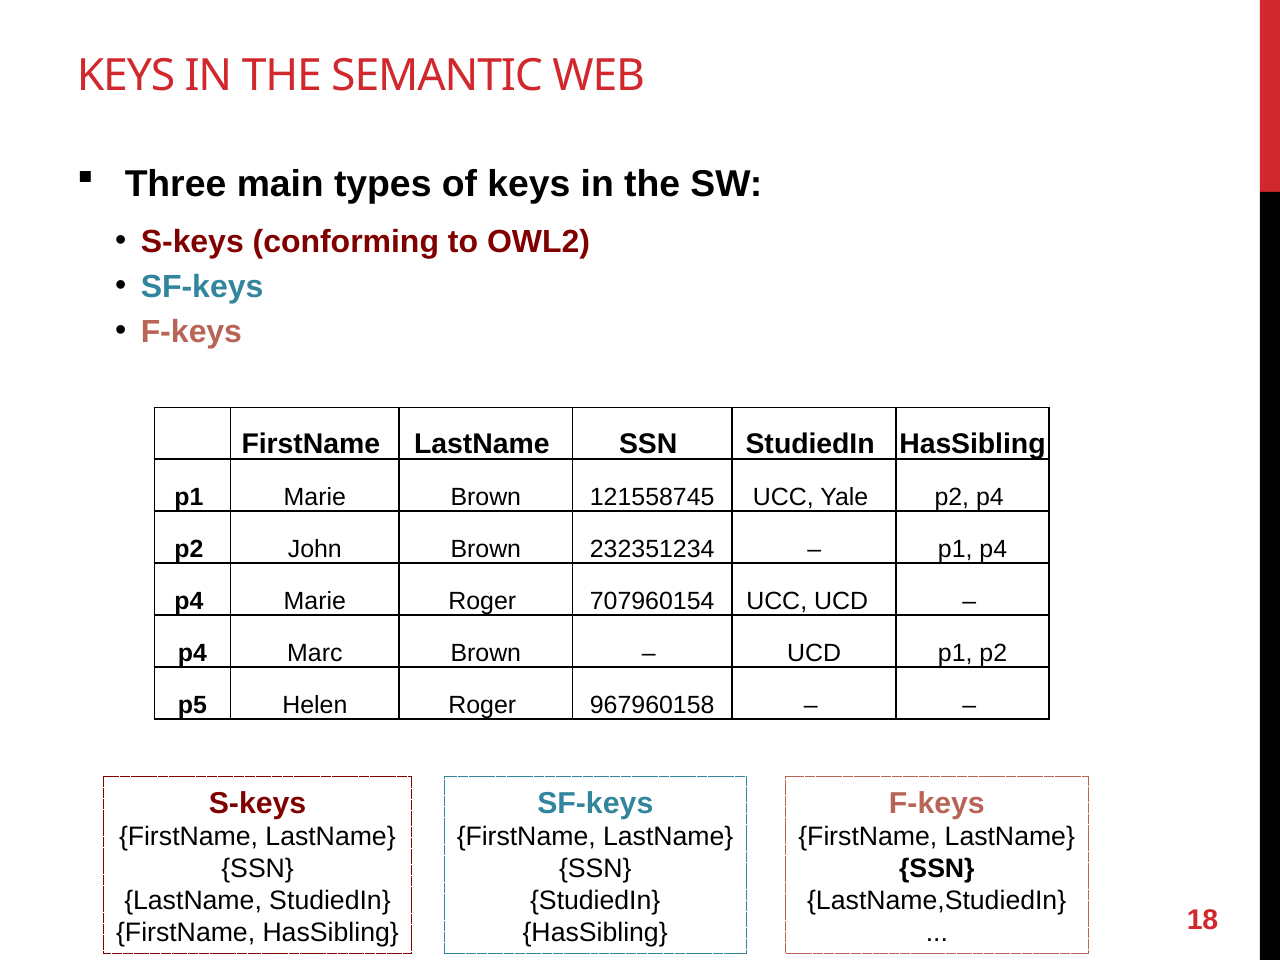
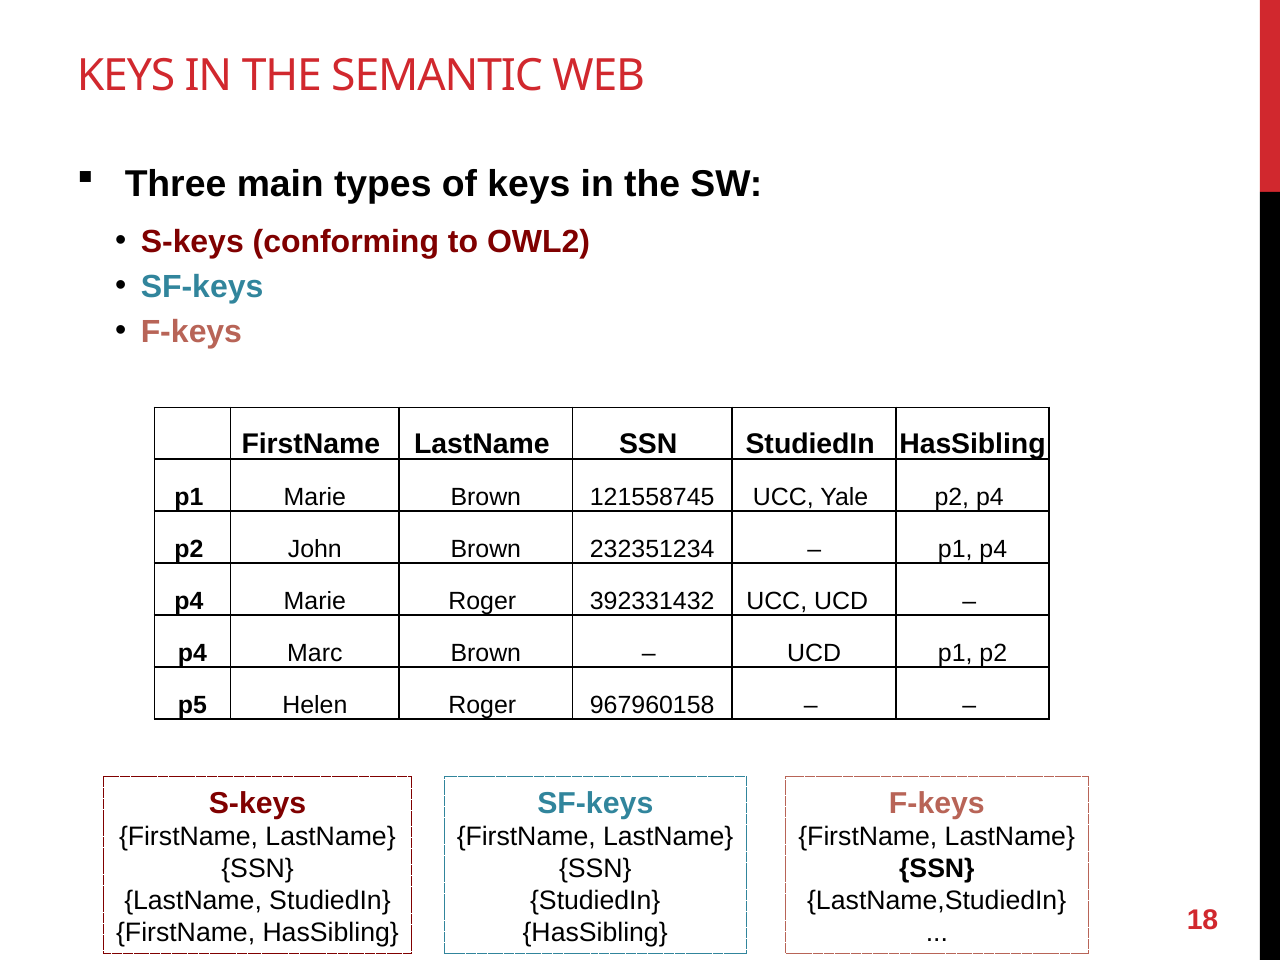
707960154: 707960154 -> 392331432 (652, 601)
